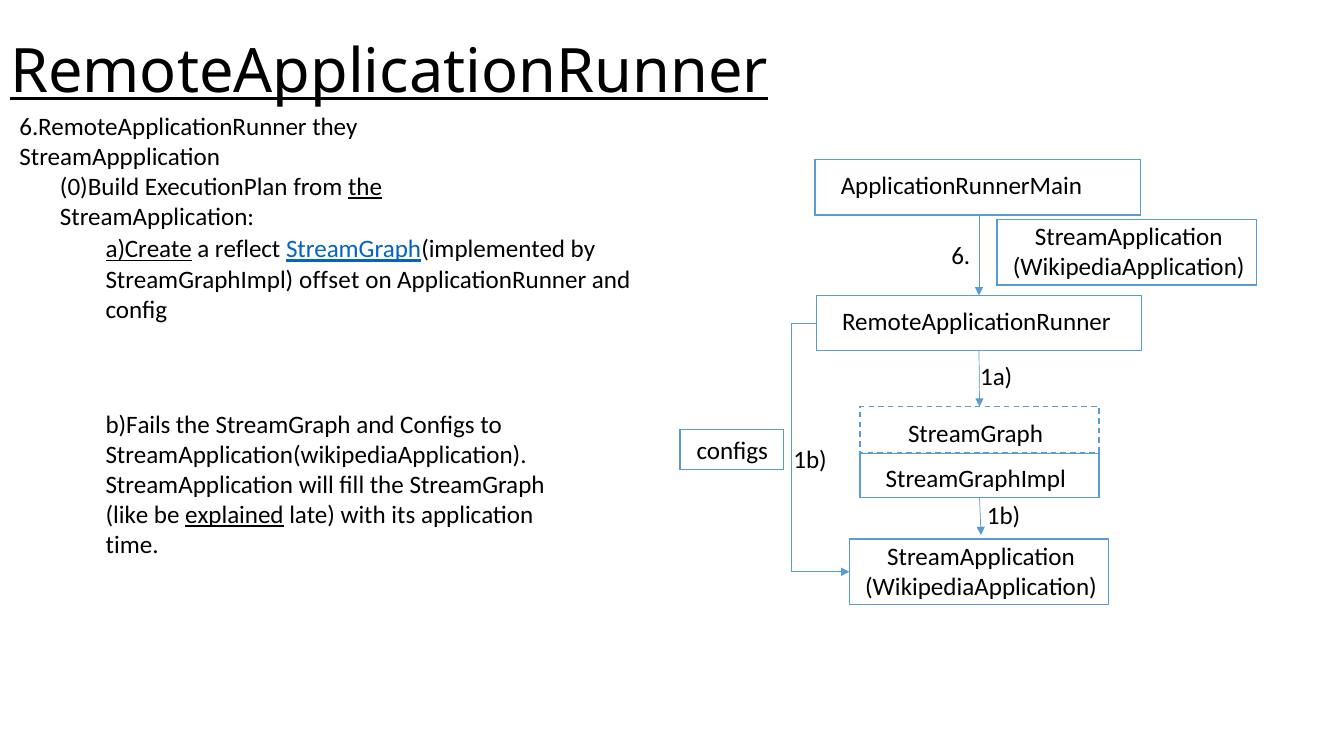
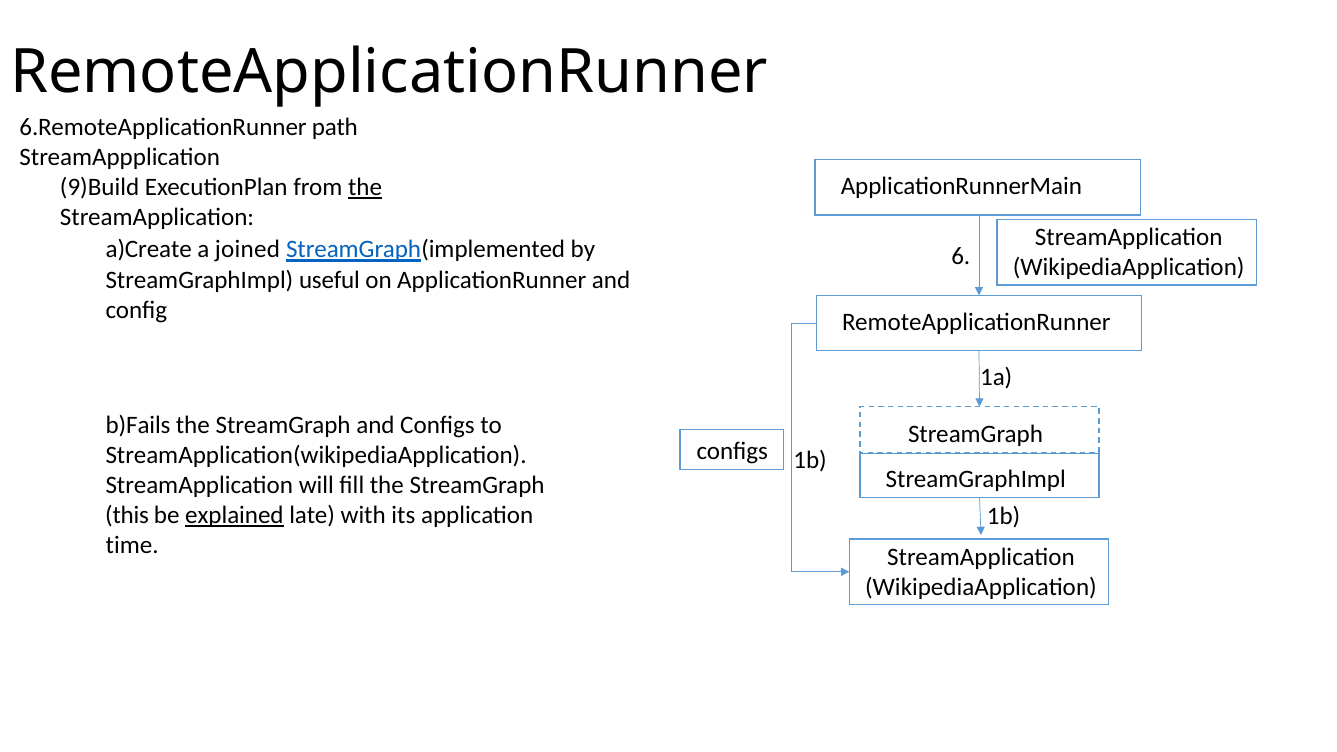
RemoteApplicationRunner underline: present -> none (389, 72)
they: they -> path (335, 127)
0)Build: 0)Build -> 9)Build (100, 187)
a)Create underline: present -> none (149, 250)
reflect: reflect -> joined (247, 250)
offset: offset -> useful (329, 280)
like: like -> this (127, 515)
